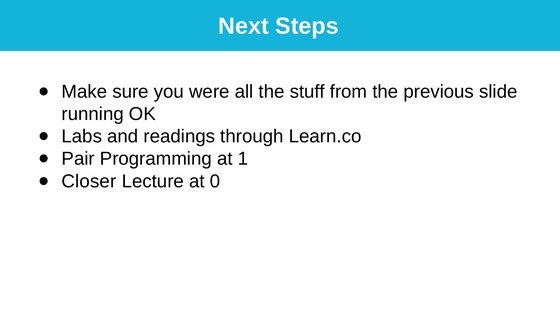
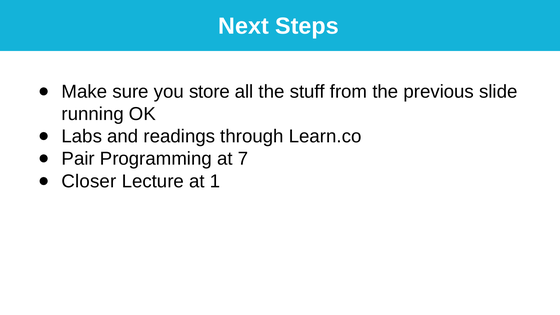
were: were -> store (209, 92)
1: 1 -> 7 (243, 159)
0: 0 -> 1 (215, 181)
